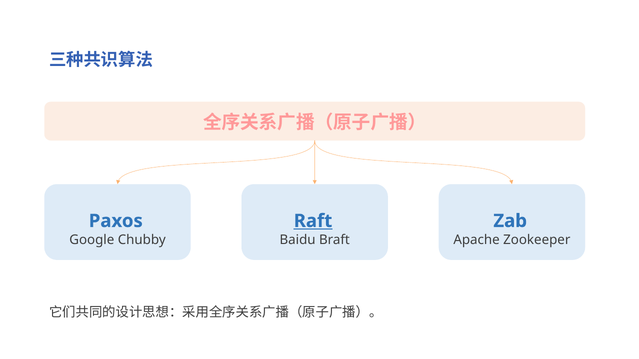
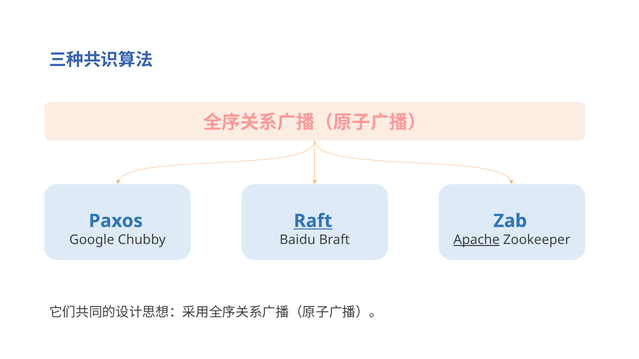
Apache underline: none -> present (477, 240)
